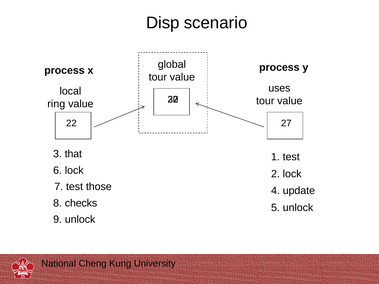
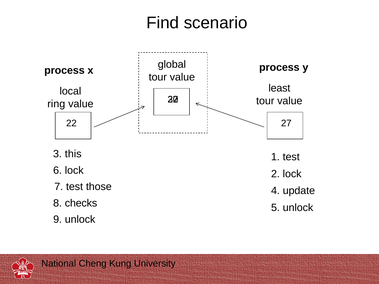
Disp: Disp -> Find (163, 23)
uses: uses -> least (279, 88)
that: that -> this (73, 154)
